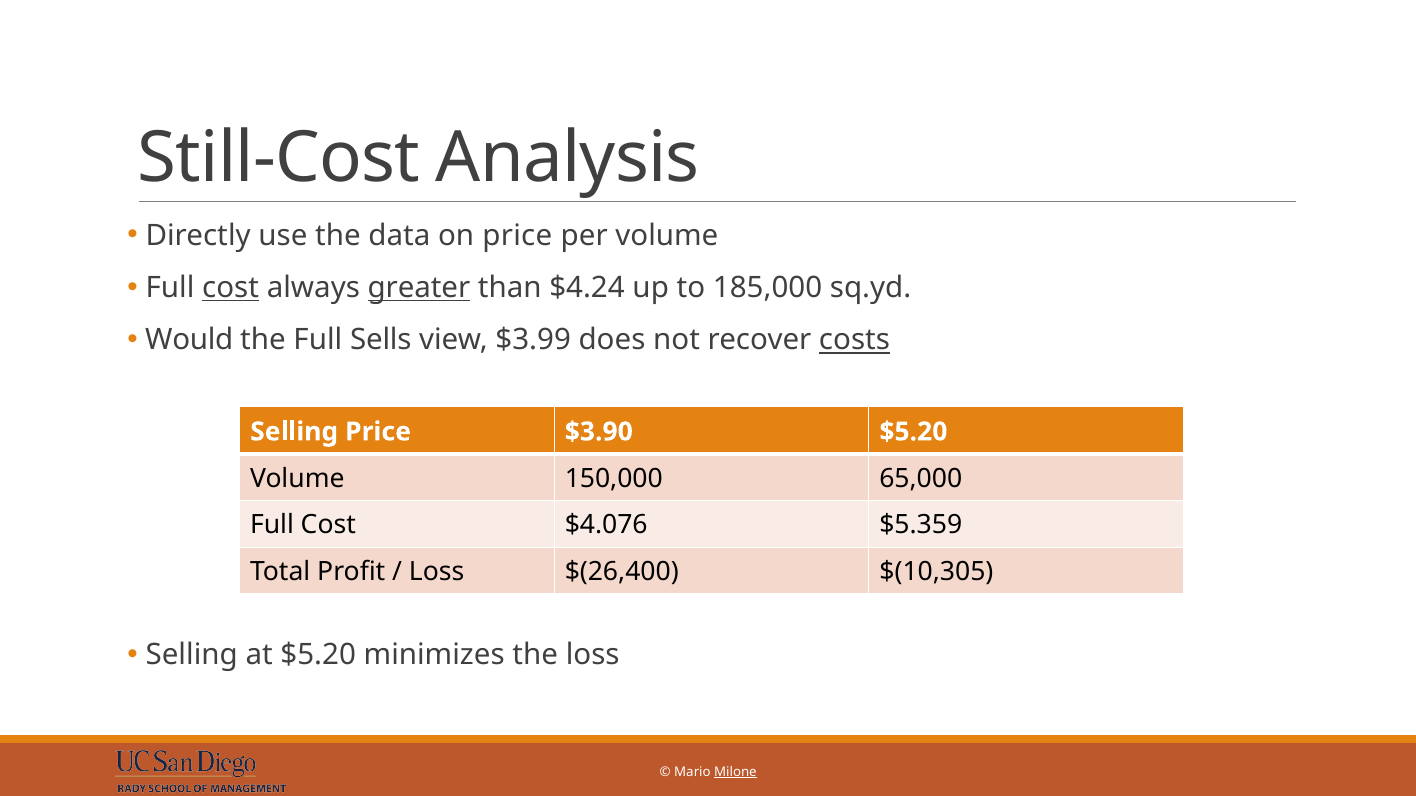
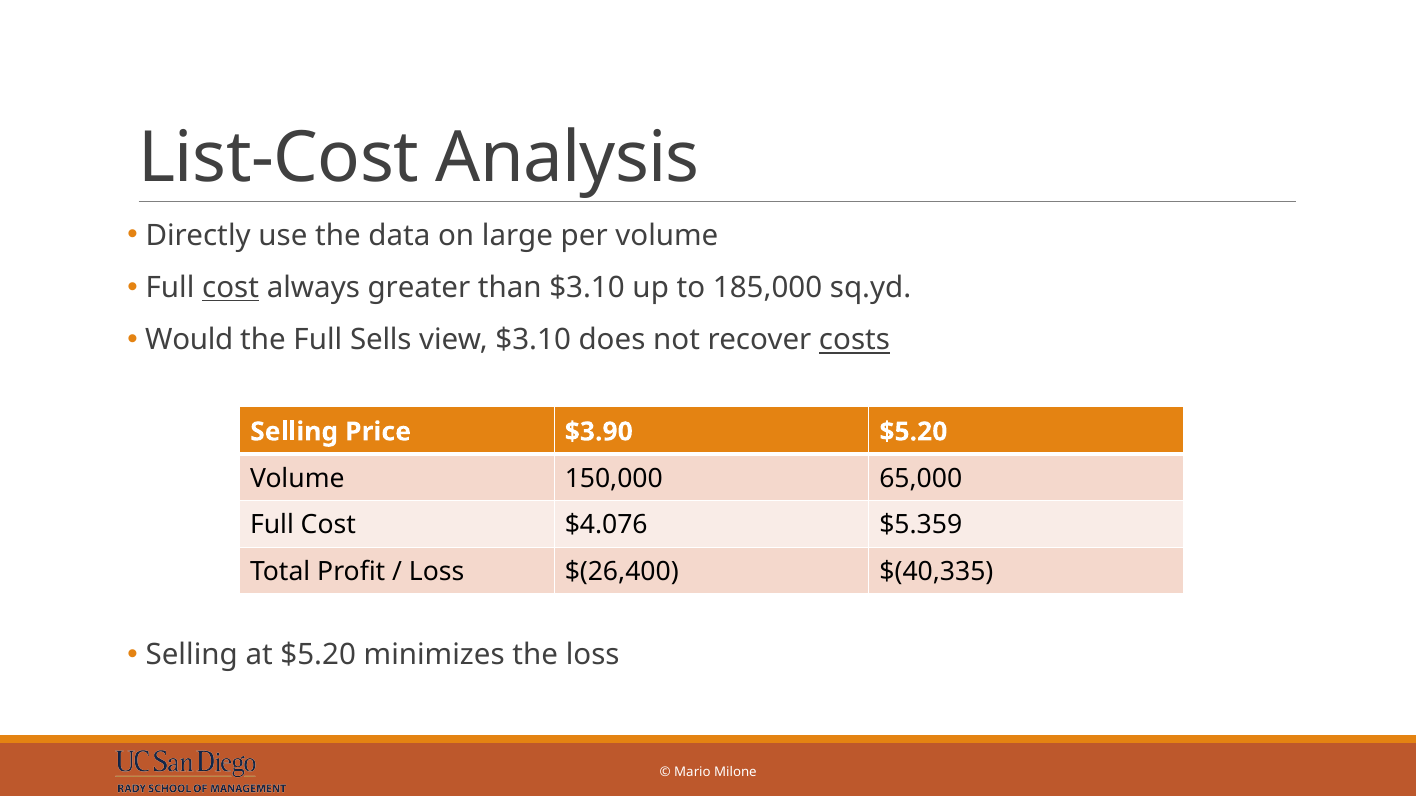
Still-Cost: Still-Cost -> List-Cost (279, 159)
on price: price -> large (517, 235)
greater underline: present -> none (419, 288)
than $4.24: $4.24 -> $3.10 (587, 288)
view $3.99: $3.99 -> $3.10 (533, 340)
$(10,305: $(10,305 -> $(40,335 (936, 572)
Milone underline: present -> none (735, 772)
